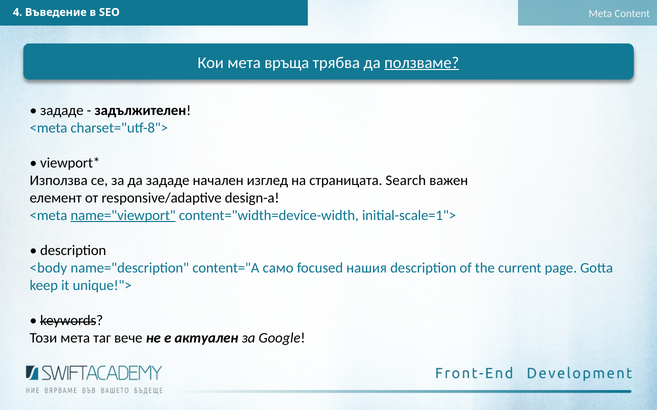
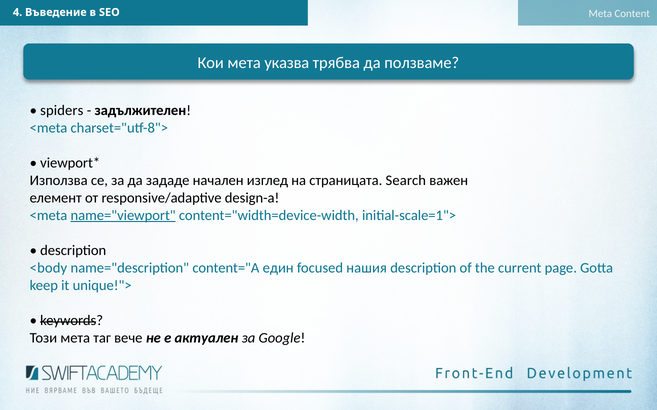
връща: връща -> указва (287, 63)
ползваме underline: present -> none (422, 63)
зададе: зададе -> spiders (62, 111)
само: само -> един (278, 268)
